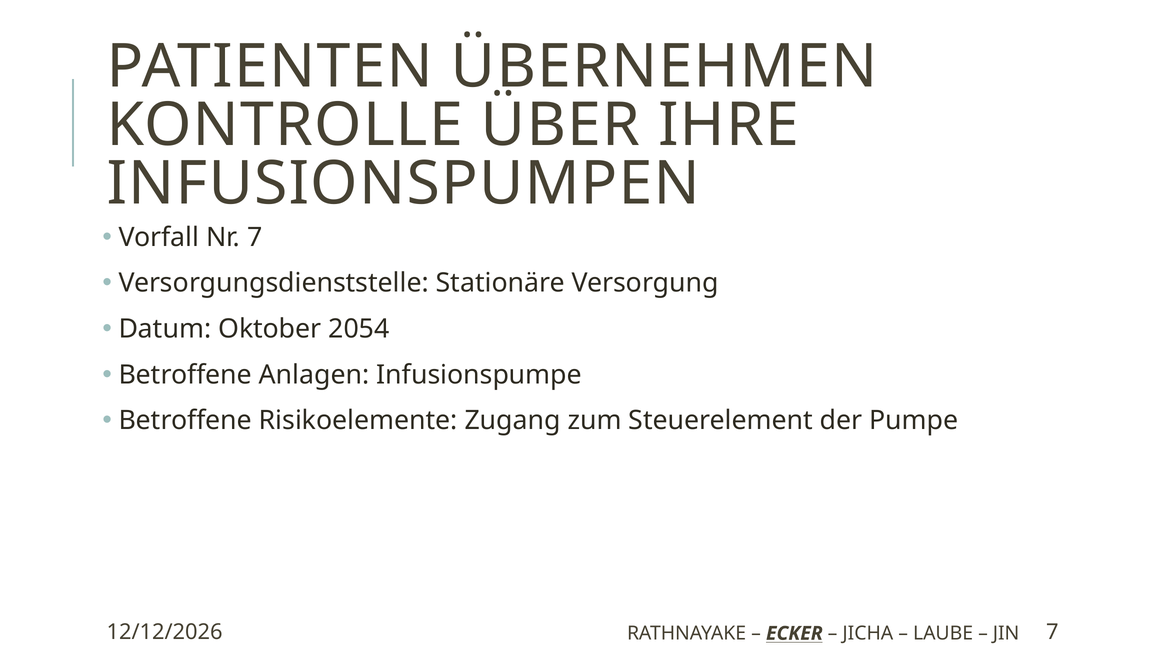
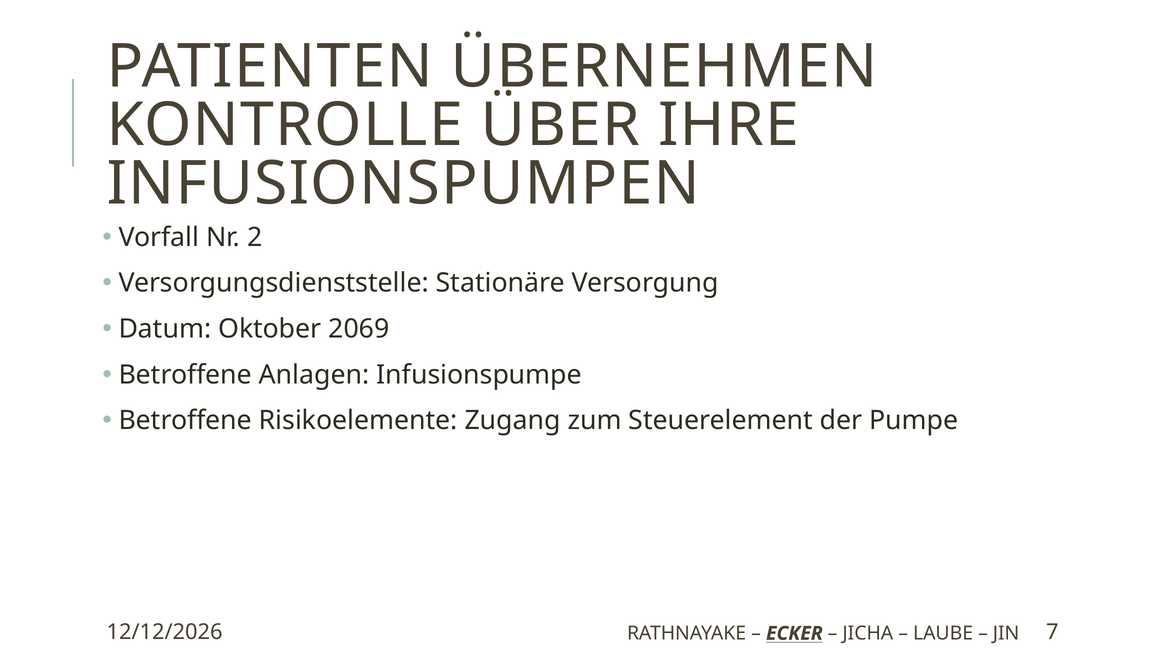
Nr 7: 7 -> 2 (255, 237)
2054: 2054 -> 2069 (359, 329)
